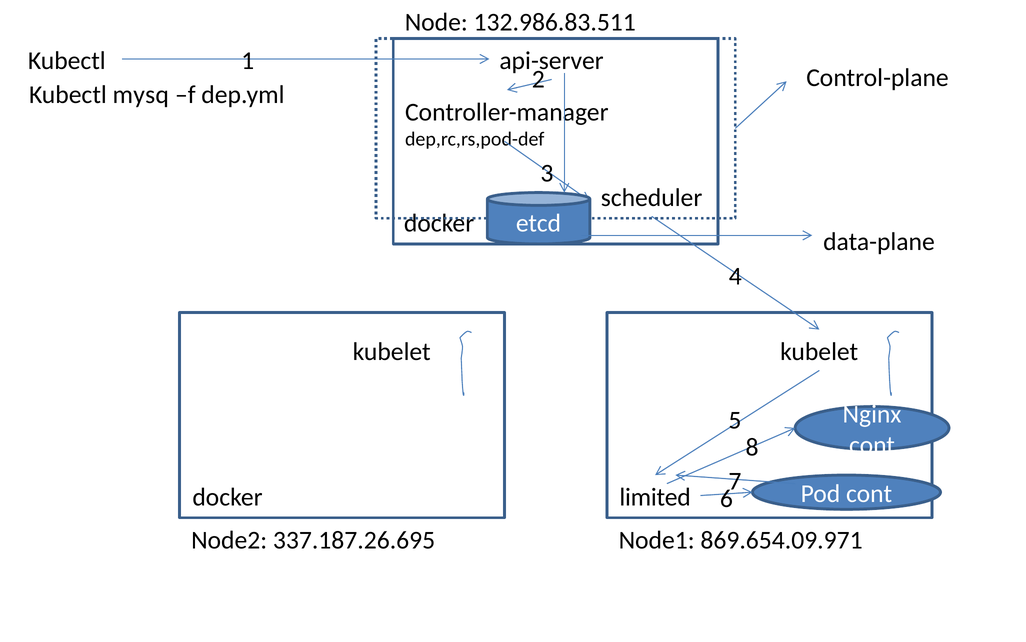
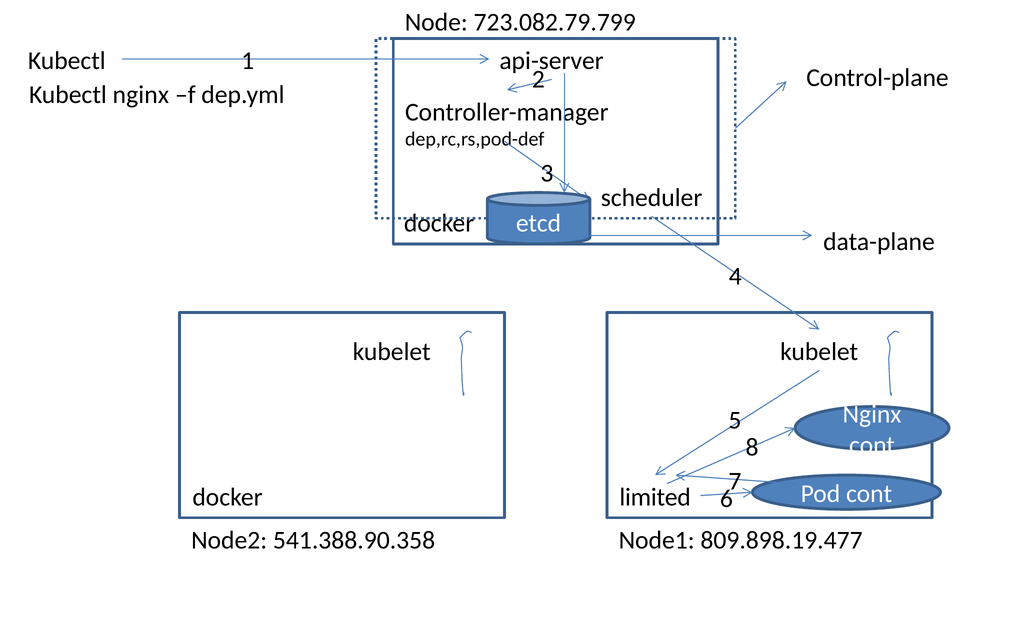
132.986.83.511: 132.986.83.511 -> 723.082.79.799 (555, 22)
Kubectl mysq: mysq -> nginx (141, 95)
337.187.26.695: 337.187.26.695 -> 541.388.90.358 (354, 539)
869.654.09.971: 869.654.09.971 -> 809.898.19.477 (782, 539)
